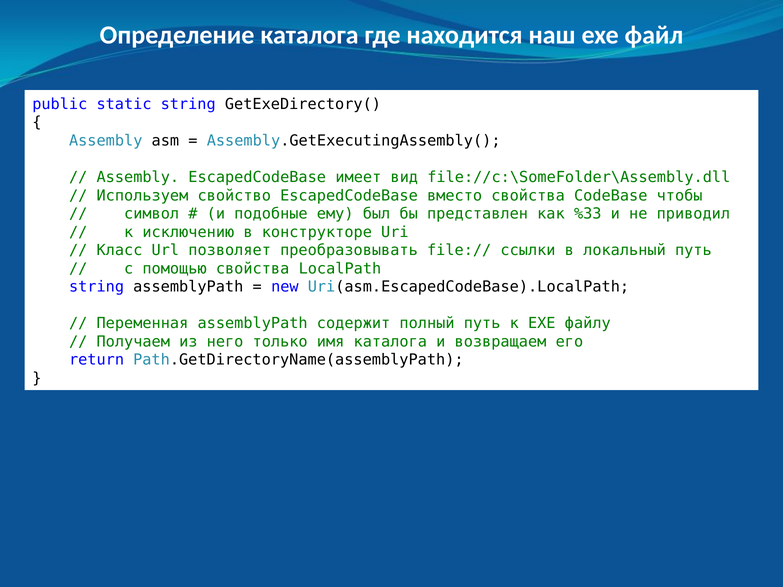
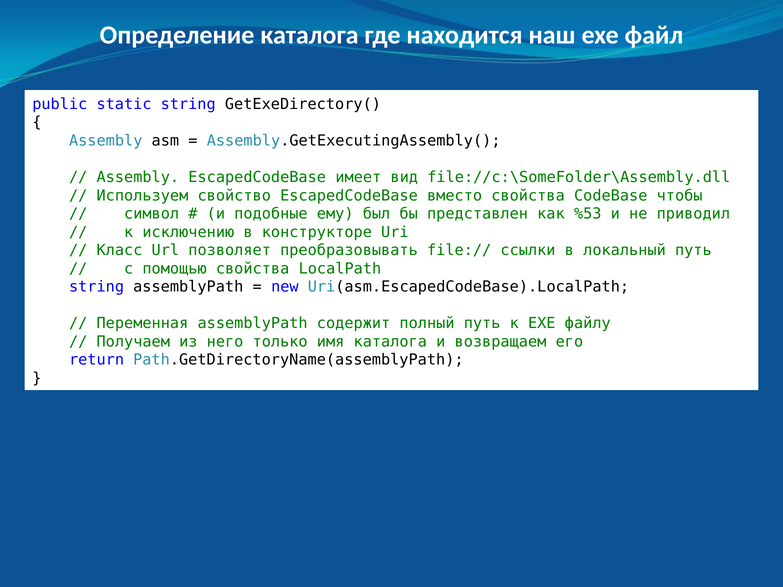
%33: %33 -> %53 (588, 214)
